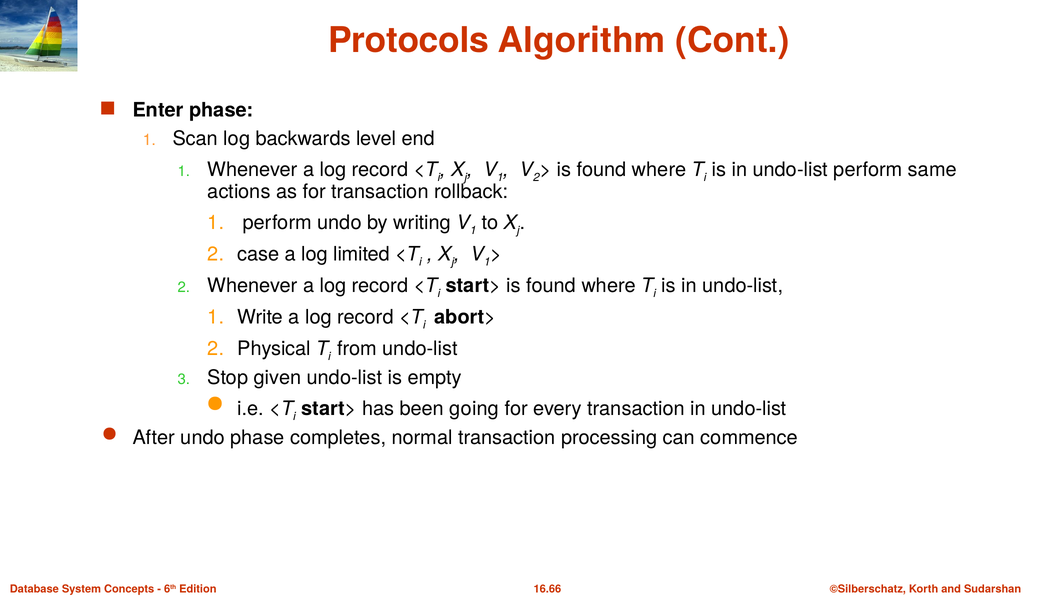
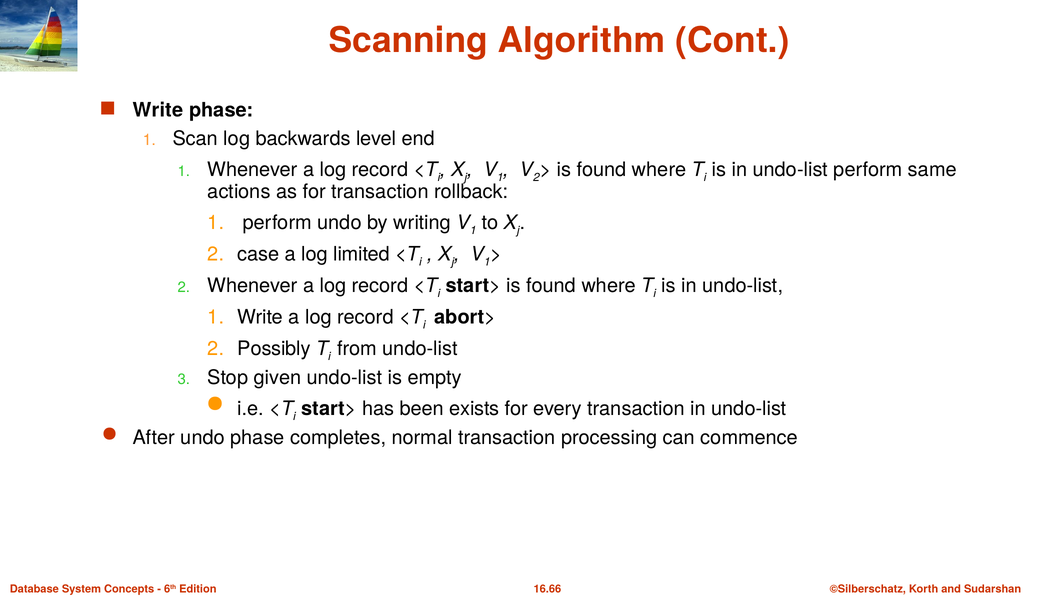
Protocols: Protocols -> Scanning (408, 41)
Enter: Enter -> Write (158, 110)
Physical: Physical -> Possibly (274, 348)
going: going -> exists (474, 408)
